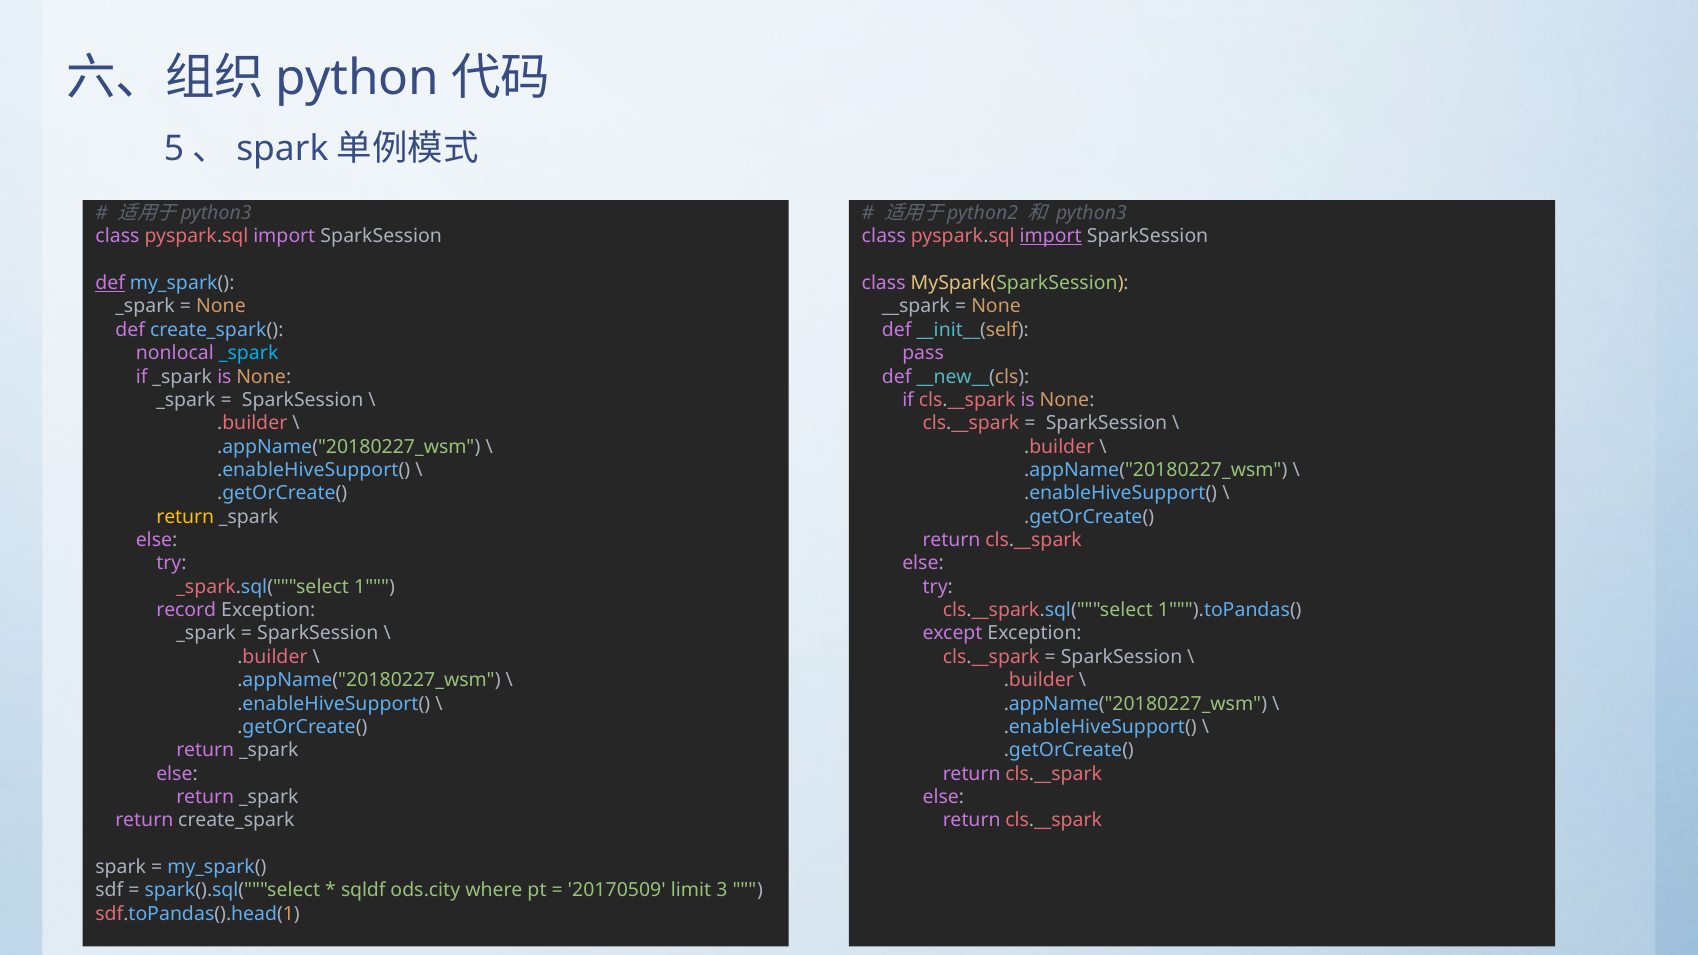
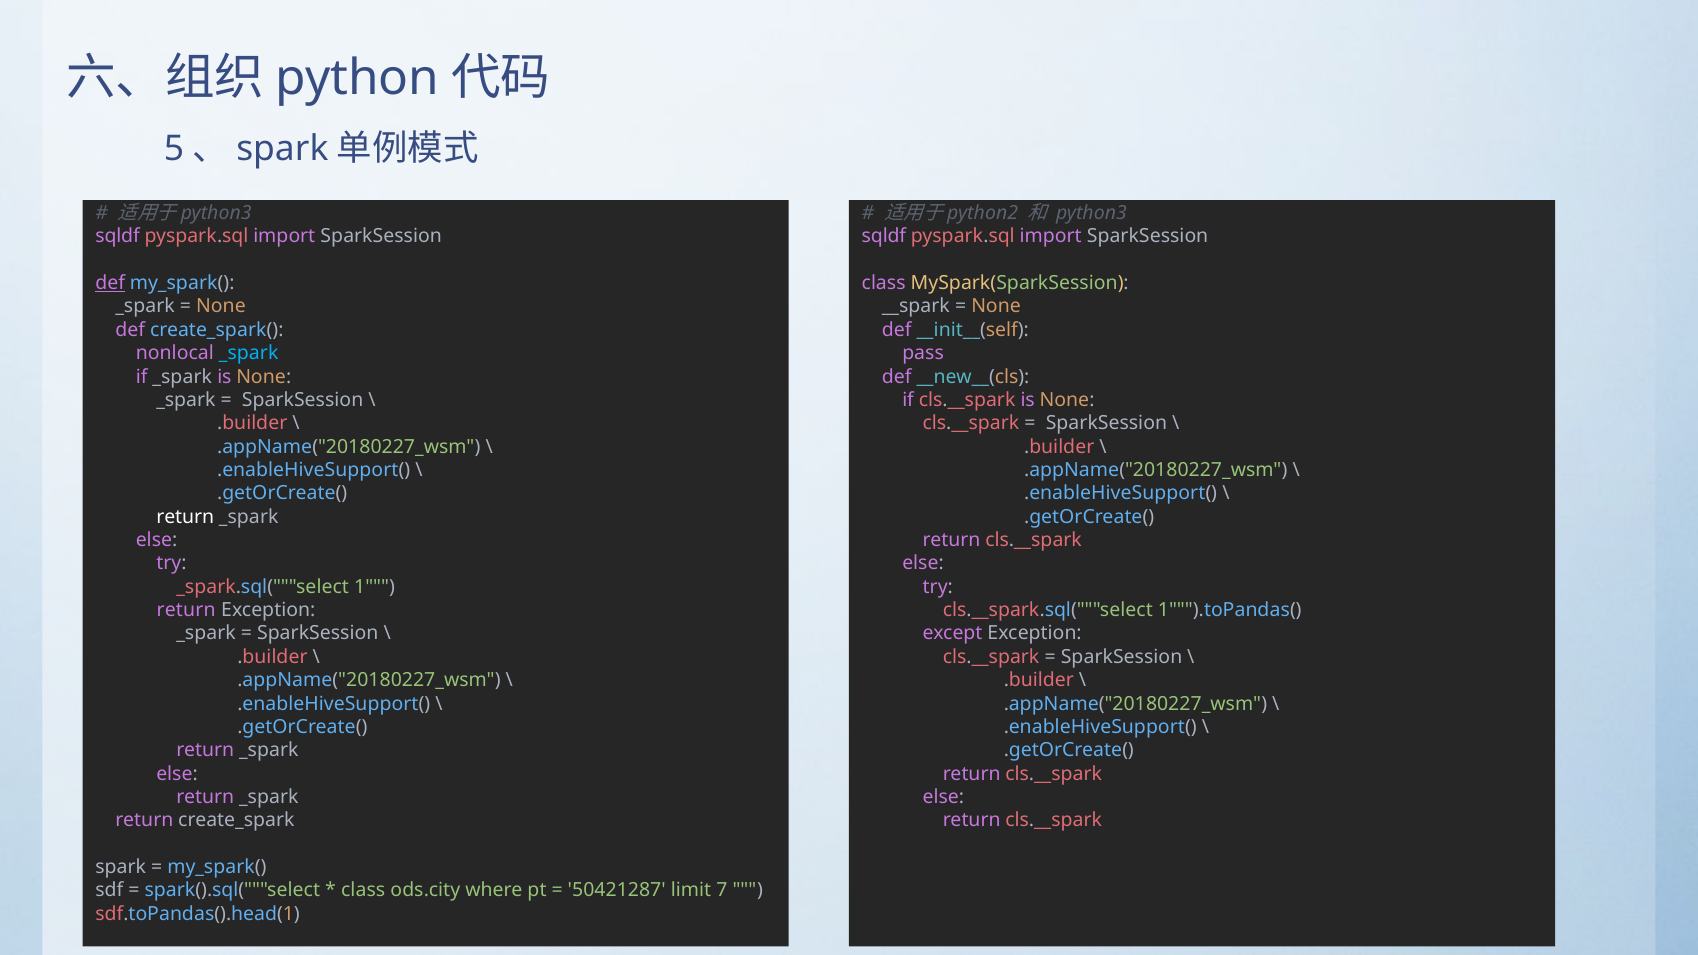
class: class -> sqldf (118, 237)
class: class -> sqldf (884, 237)
import underline: present -> none (1051, 237)
return colour: yellow -> white (185, 517)
record: record -> return (186, 610)
sqldf: sqldf -> class (363, 891)
20170509: 20170509 -> 50421287 (617, 891)
3: 3 -> 7 (722, 891)
